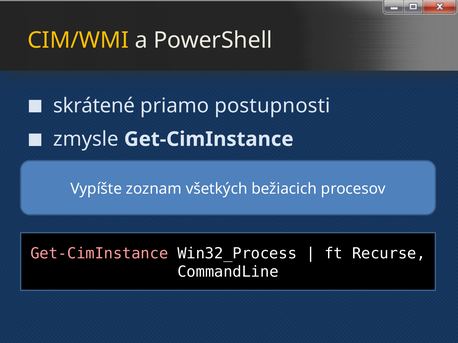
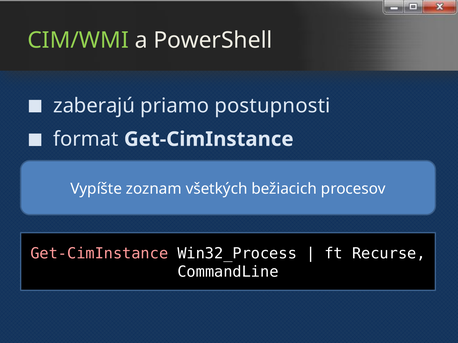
CIM/WMI colour: yellow -> light green (78, 40)
skrátené: skrátené -> zaberajú (94, 106)
zmysle: zmysle -> format (86, 139)
